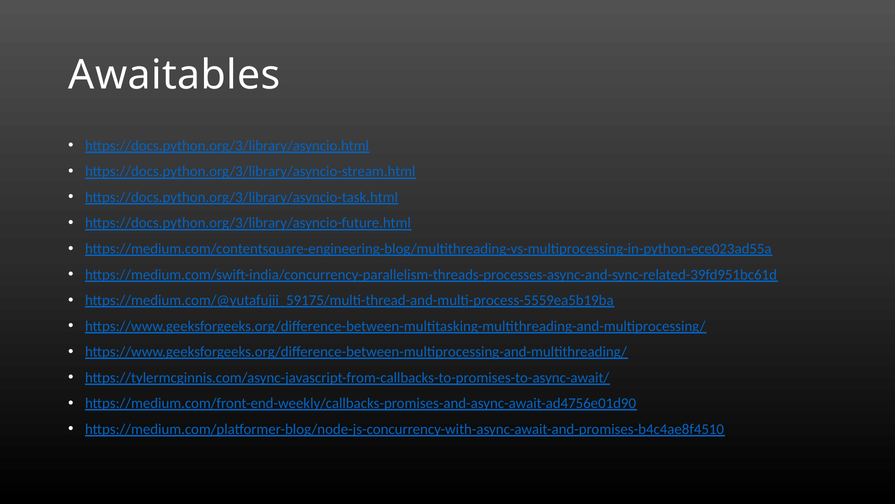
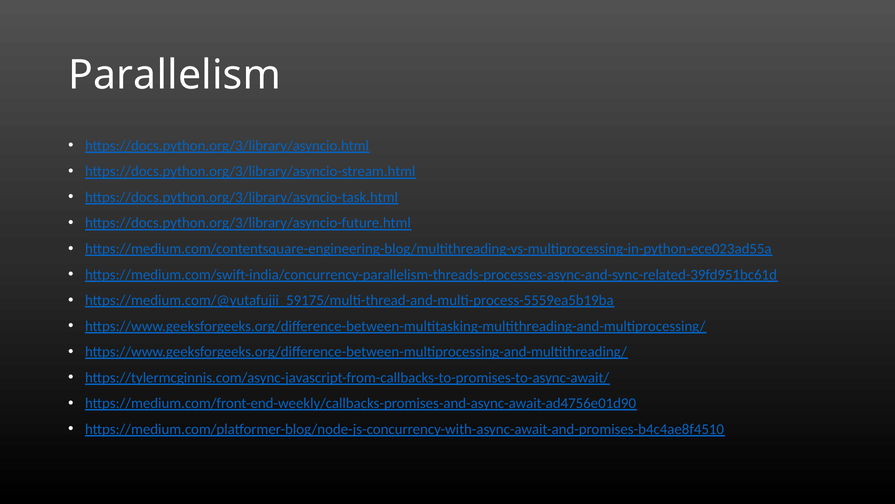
Awaitables: Awaitables -> Parallelism (175, 75)
